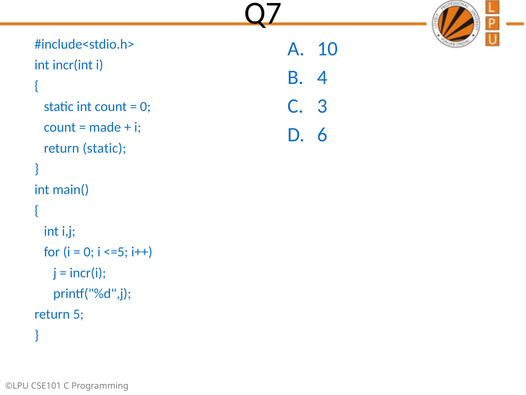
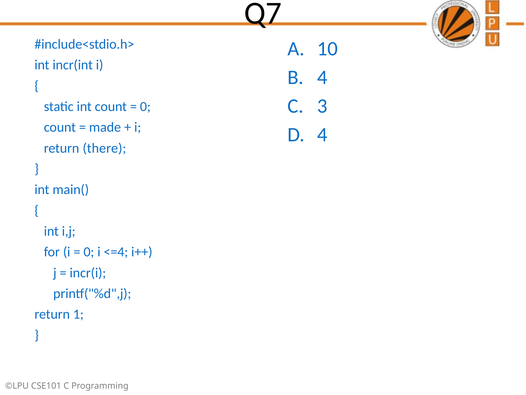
6: 6 -> 4 (322, 135)
return static: static -> there (104, 148)
<=5: <=5 -> <=4 (116, 252)
5: 5 -> 1 (78, 314)
